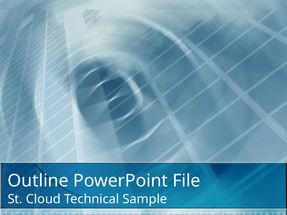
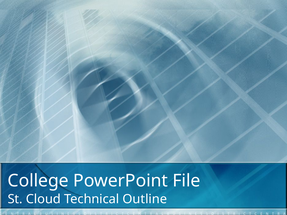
Outline: Outline -> College (38, 181)
Sample: Sample -> Outline (145, 199)
